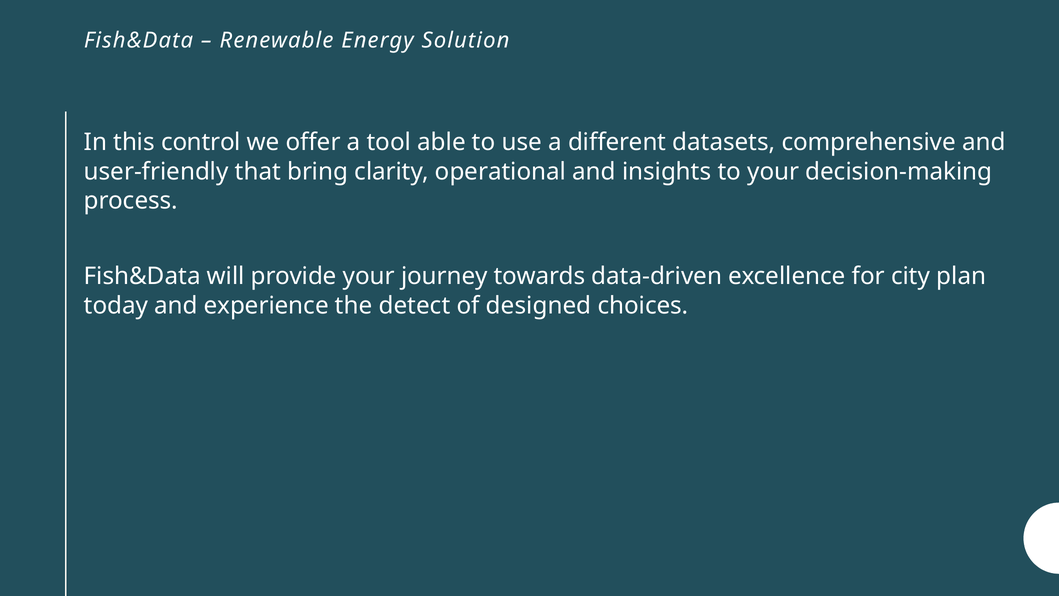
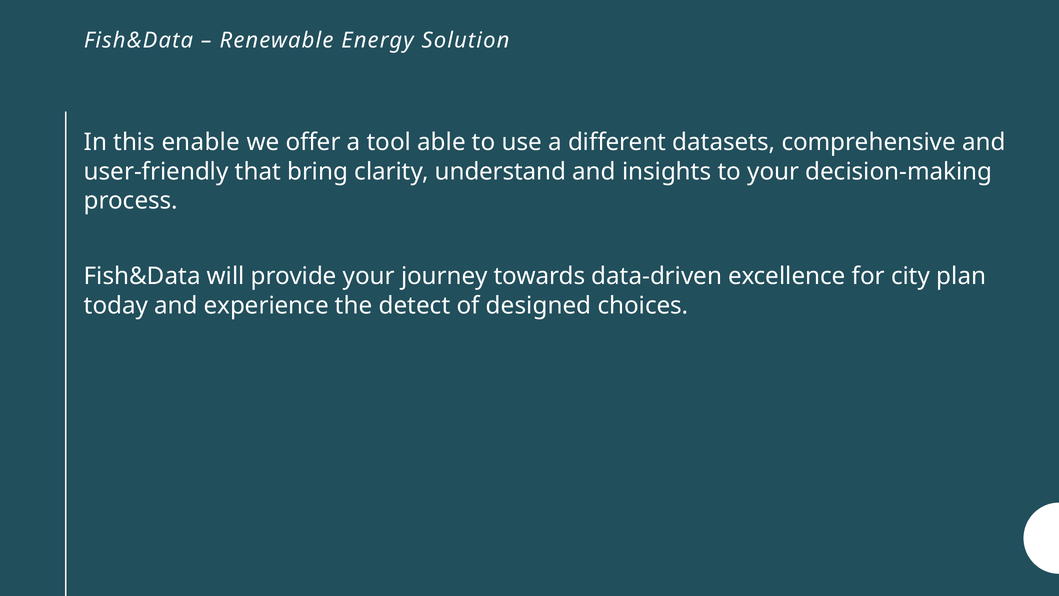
control: control -> enable (201, 142)
operational: operational -> understand (501, 171)
